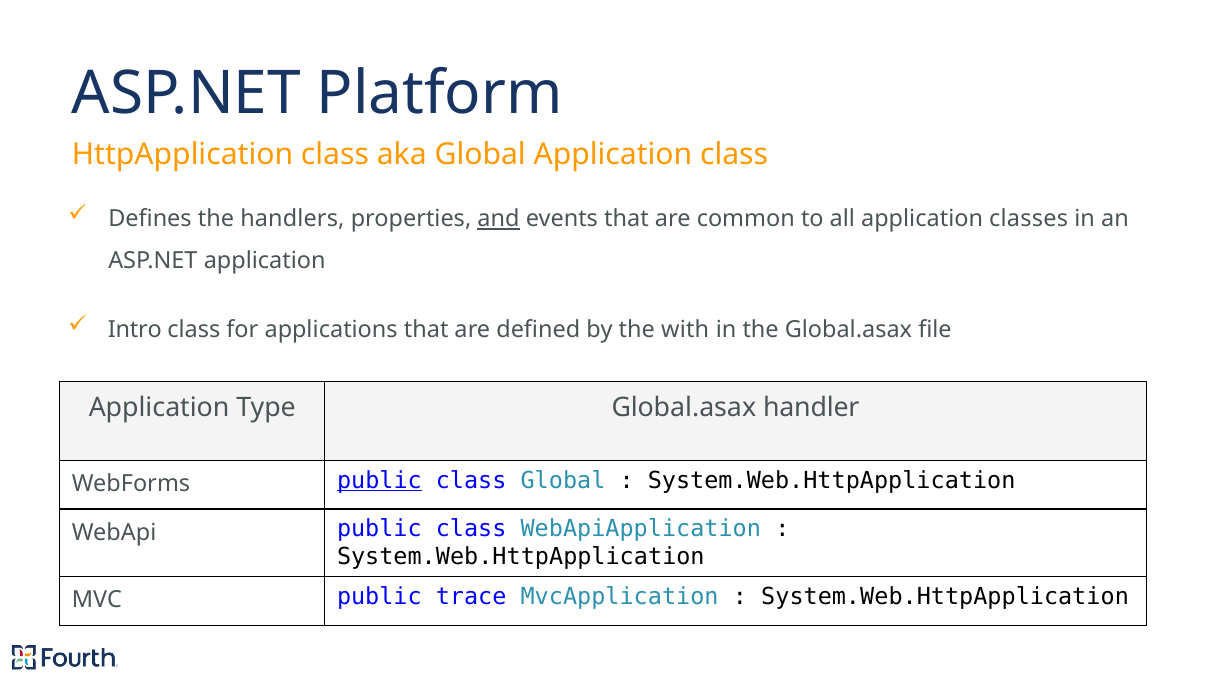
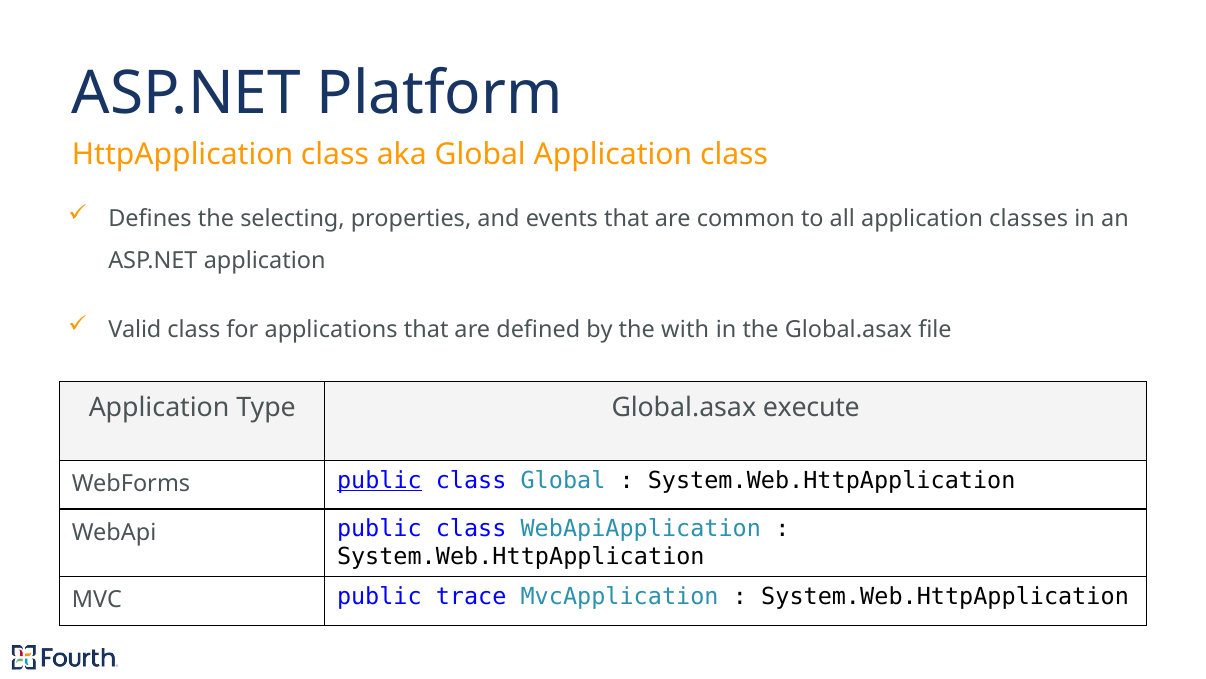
handlers: handlers -> selecting (292, 219)
and underline: present -> none (499, 219)
Intro: Intro -> Valid (135, 330)
handler: handler -> execute (811, 407)
